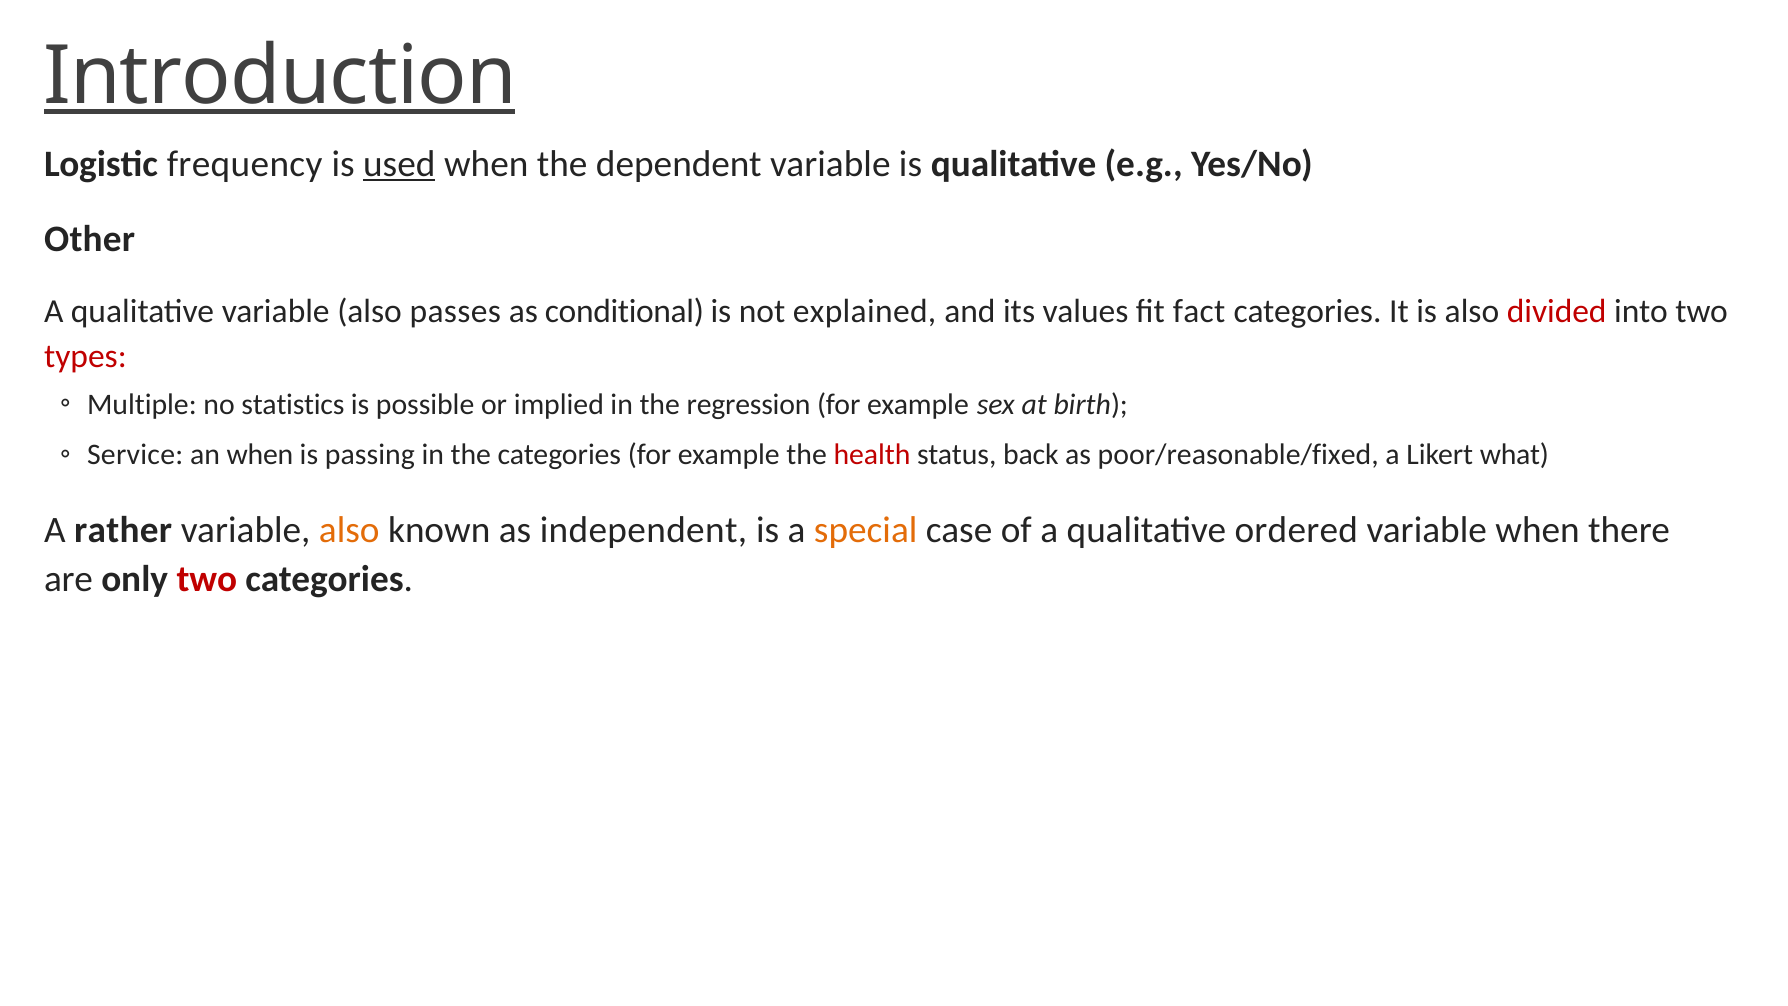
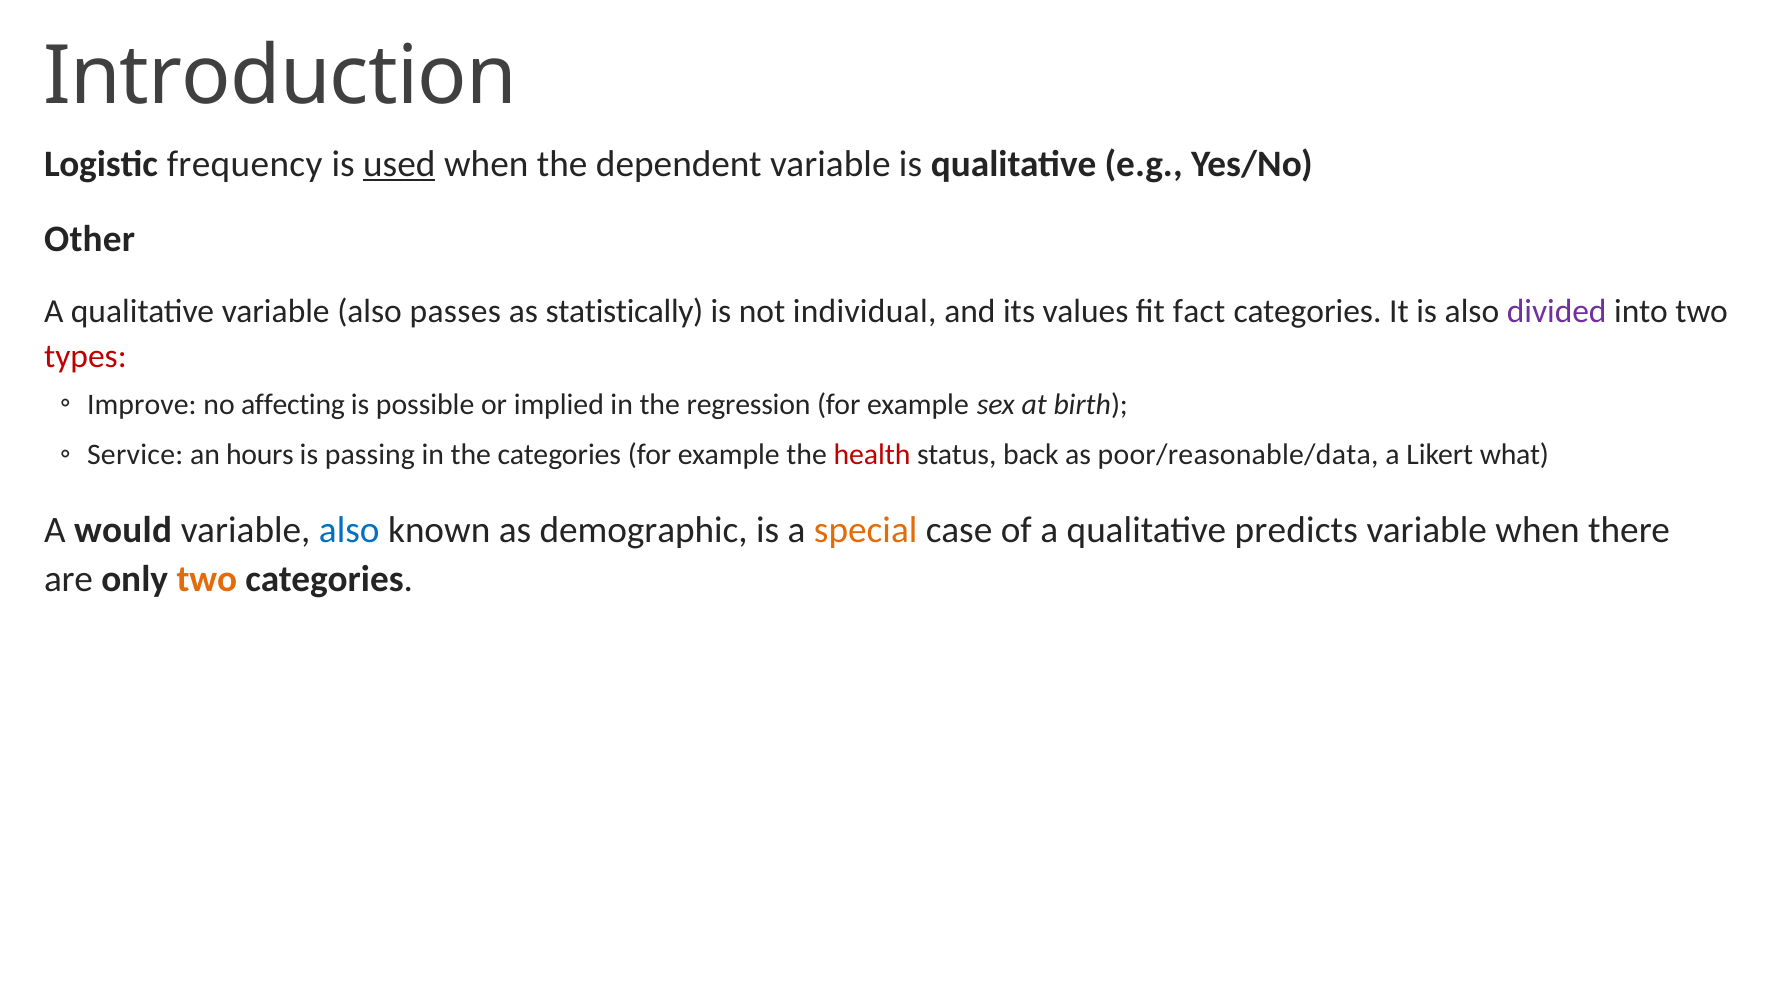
Introduction underline: present -> none (280, 76)
conditional: conditional -> statistically (624, 312)
explained: explained -> individual (865, 312)
divided colour: red -> purple (1557, 312)
Multiple: Multiple -> Improve (142, 405)
statistics: statistics -> affecting (293, 405)
an when: when -> hours (260, 455)
poor/reasonable/fixed: poor/reasonable/fixed -> poor/reasonable/data (1238, 455)
rather: rather -> would (123, 530)
also colour: orange -> blue (349, 530)
independent: independent -> demographic (644, 530)
ordered: ordered -> predicts (1296, 530)
two colour: red -> orange (207, 579)
